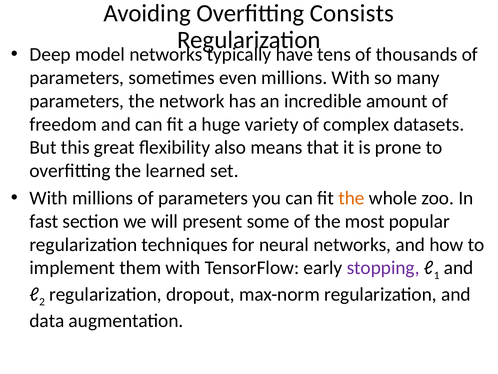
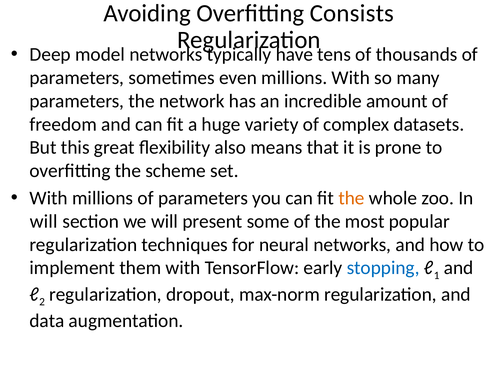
learned: learned -> scheme (176, 171)
fast: fast -> will (44, 221)
stopping colour: purple -> blue (383, 268)
